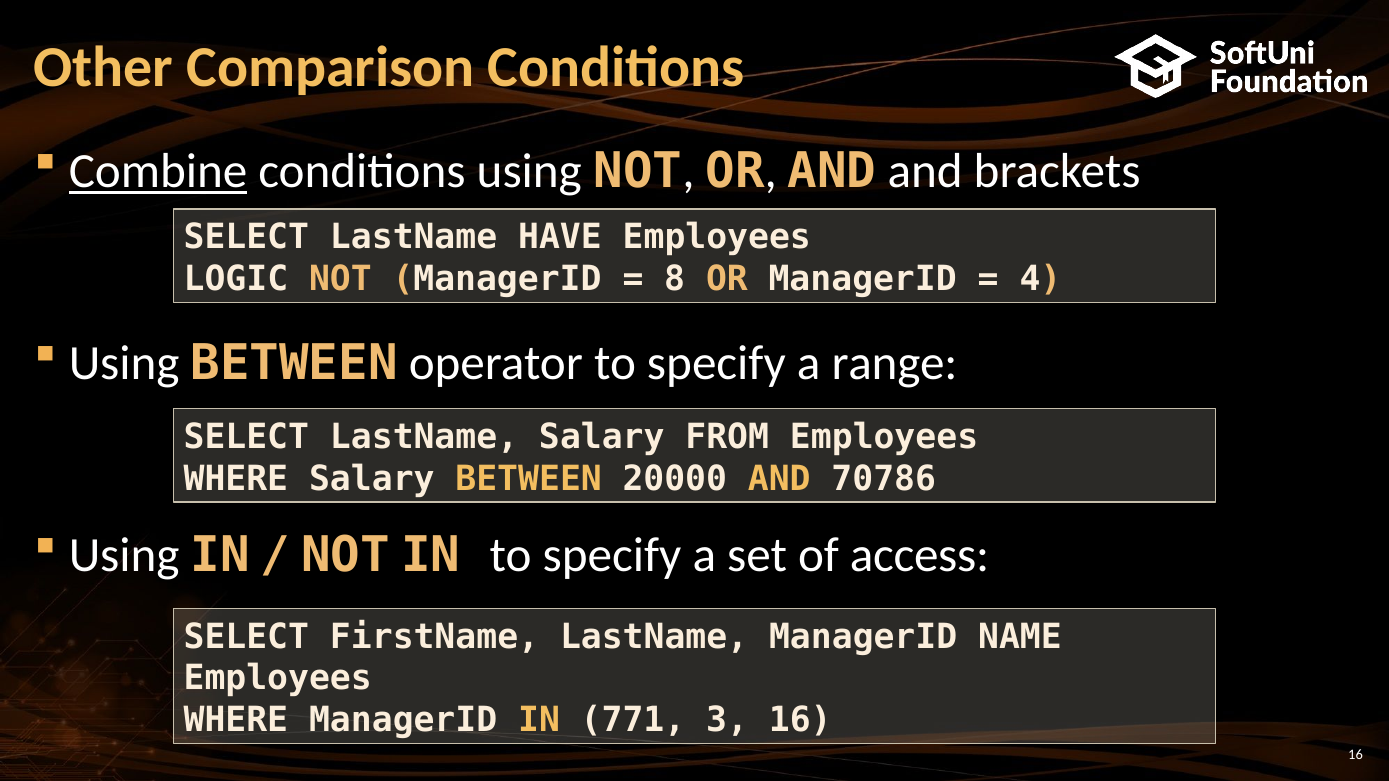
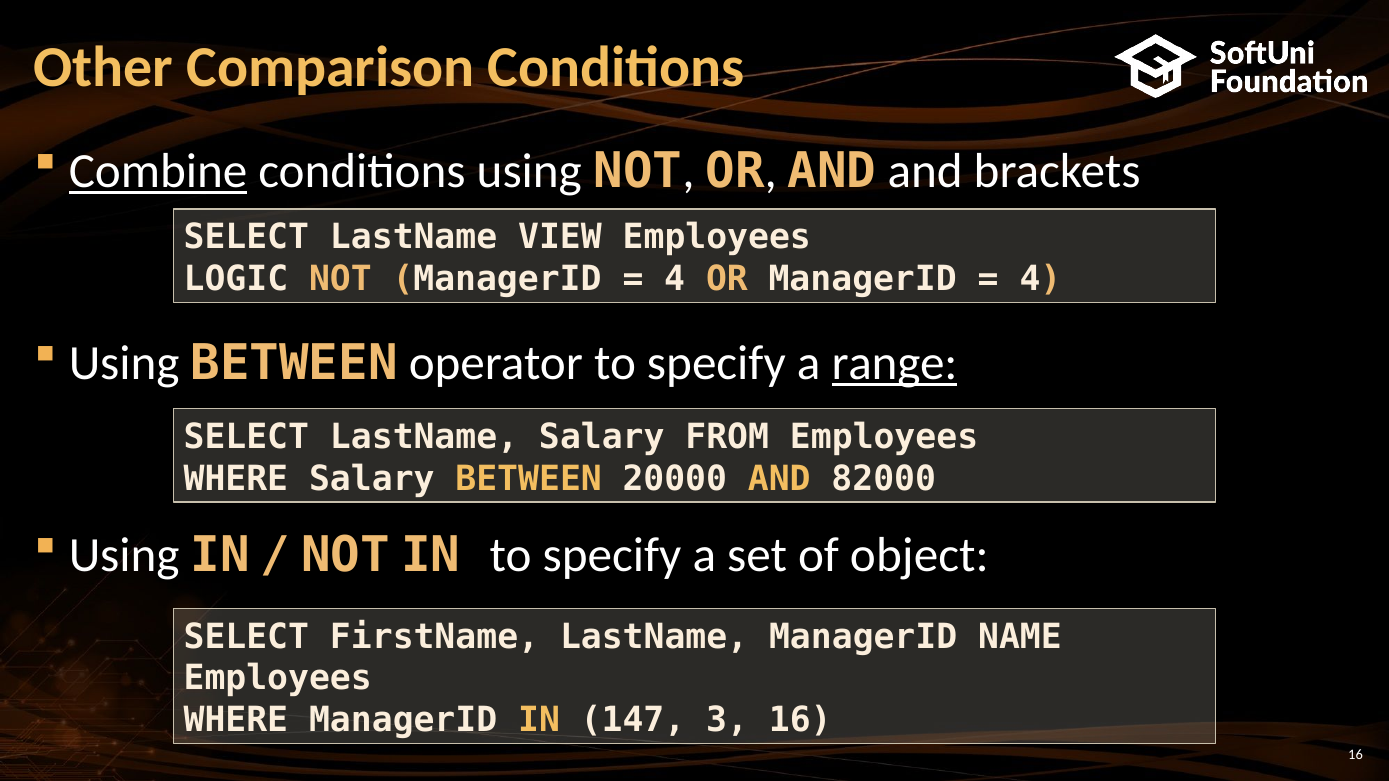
HAVE: HAVE -> VIEW (560, 238)
8: 8 -> 4 (675, 279)
range underline: none -> present (895, 363)
70786: 70786 -> 82000 (884, 479)
access: access -> object (919, 555)
771: 771 -> 147 (633, 720)
